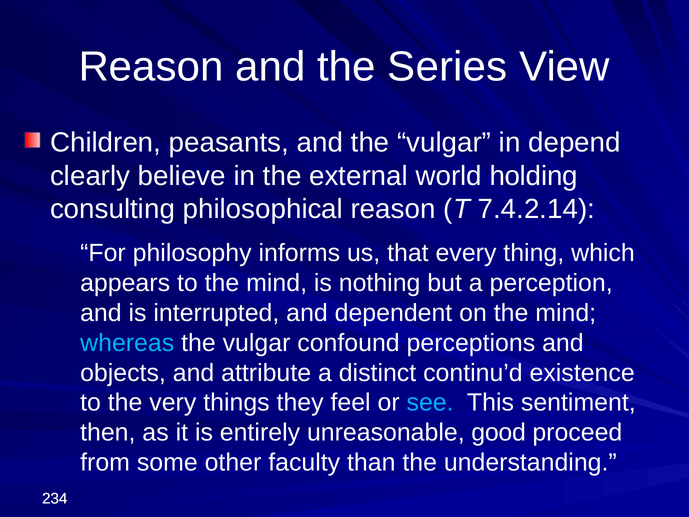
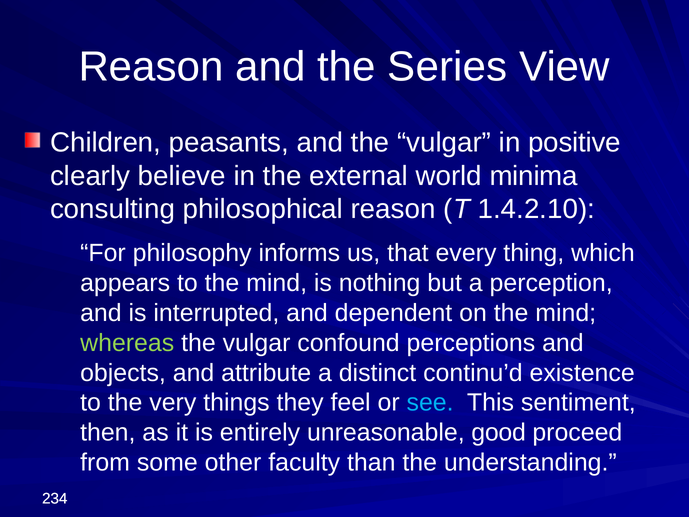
depend: depend -> positive (575, 143)
holding: holding -> minima (534, 176)
7.4.2.14: 7.4.2.14 -> 1.4.2.10 (536, 209)
whereas colour: light blue -> light green (127, 343)
